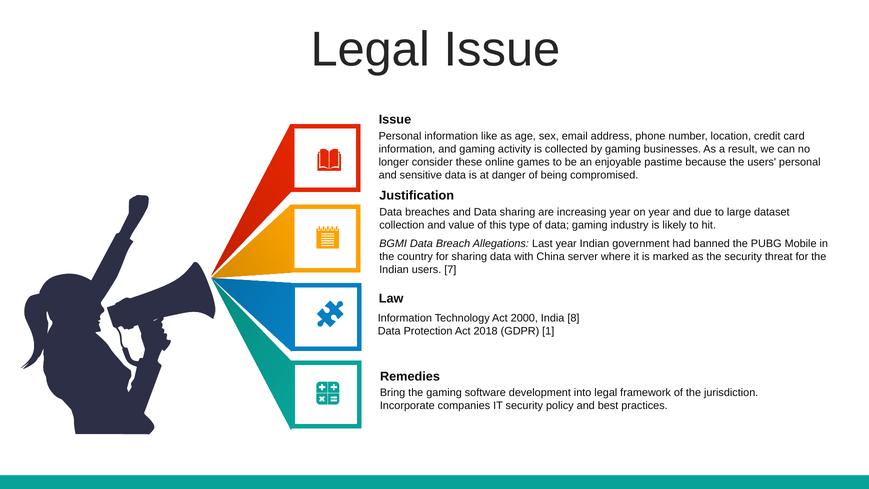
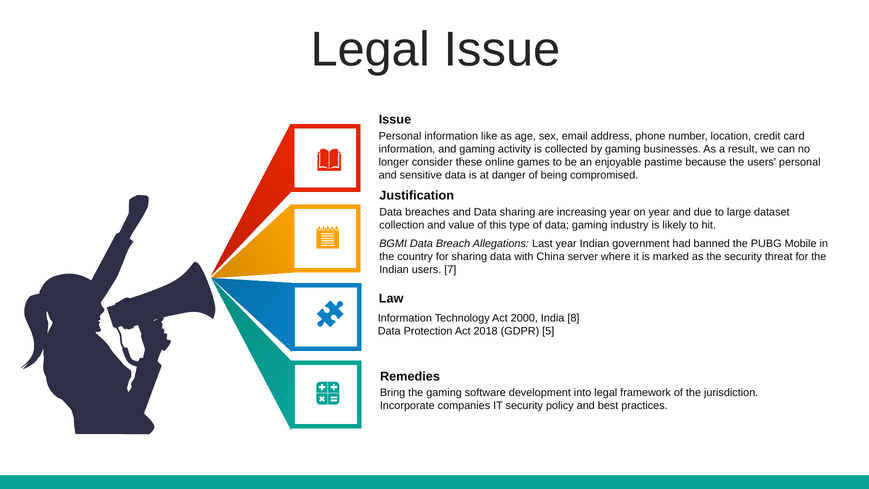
1: 1 -> 5 (548, 331)
